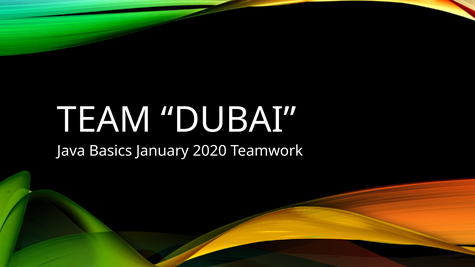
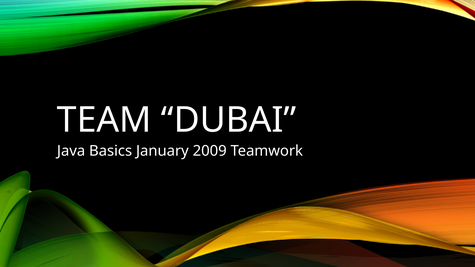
2020: 2020 -> 2009 (210, 151)
